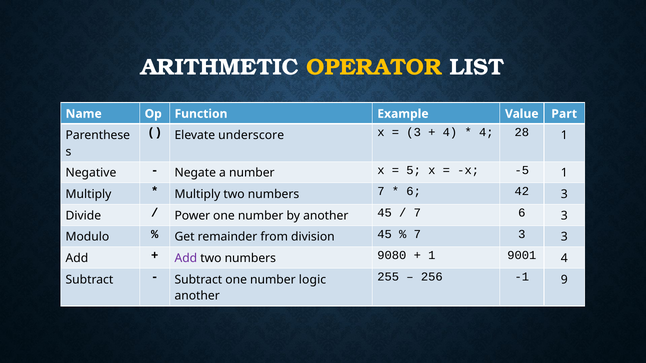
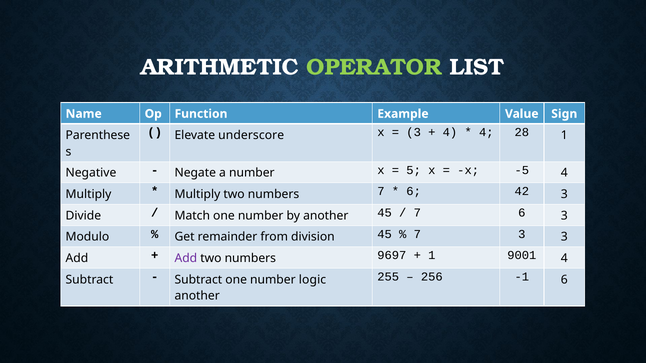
OPERATOR colour: yellow -> light green (374, 67)
Part: Part -> Sign (564, 114)
-5 1: 1 -> 4 (564, 173)
Power: Power -> Match (192, 216)
9080: 9080 -> 9697 (392, 256)
-1 9: 9 -> 6 (564, 280)
